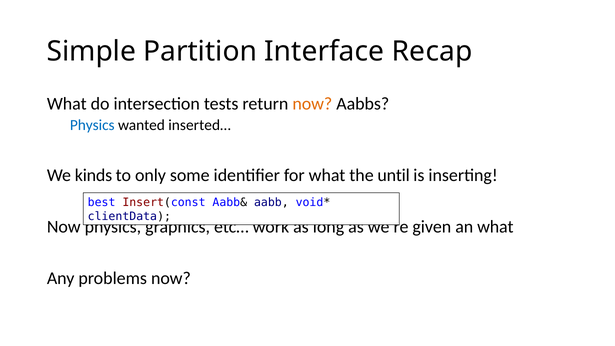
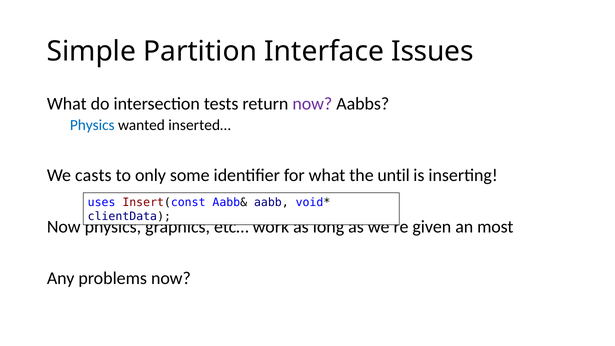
Recap: Recap -> Issues (432, 52)
now colour: orange -> purple (312, 104)
kinds: kinds -> casts (93, 175)
best: best -> uses (102, 203)
an what: what -> most (495, 227)
